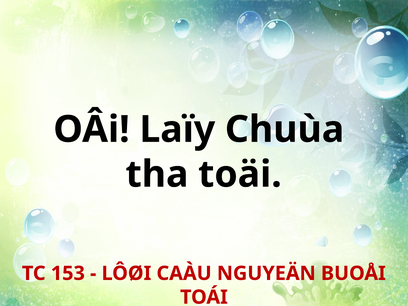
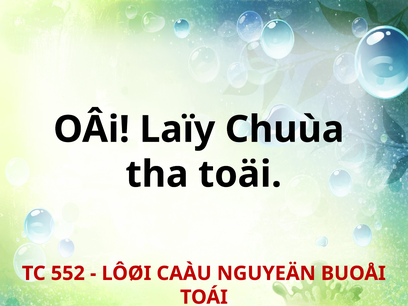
153: 153 -> 552 (68, 273)
